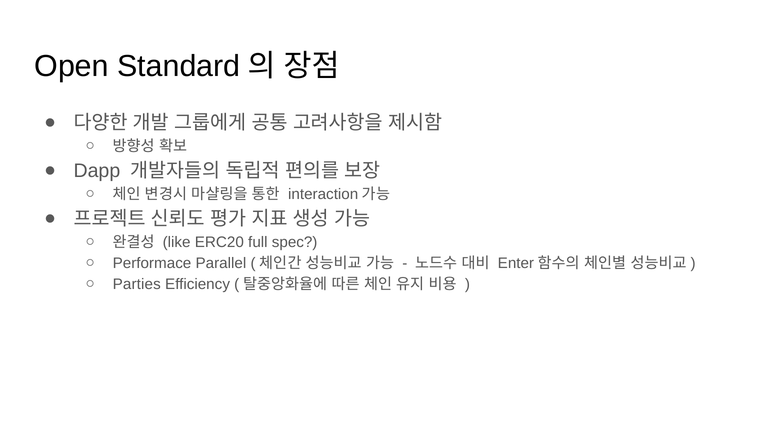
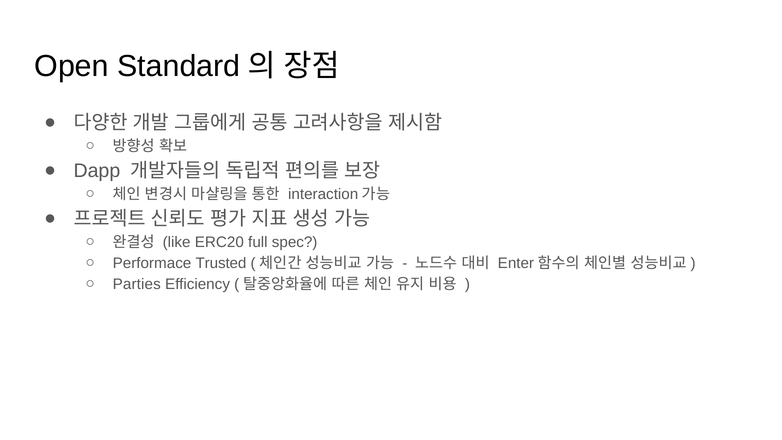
Parallel: Parallel -> Trusted (221, 263)
